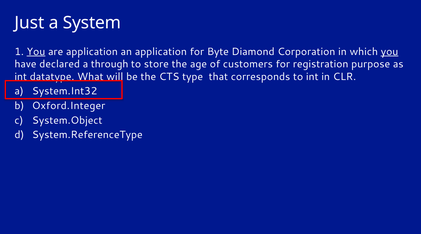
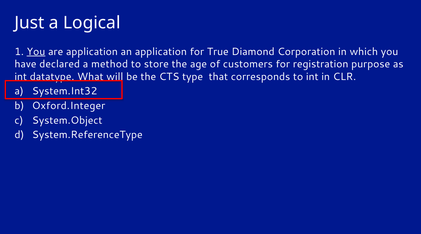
System: System -> Logical (92, 23)
Byte: Byte -> True (218, 52)
you underline: present -> none (390, 52)
through: through -> method (110, 64)
